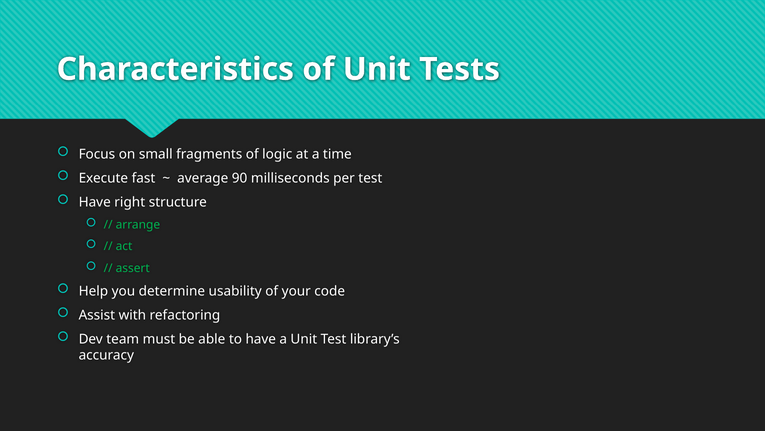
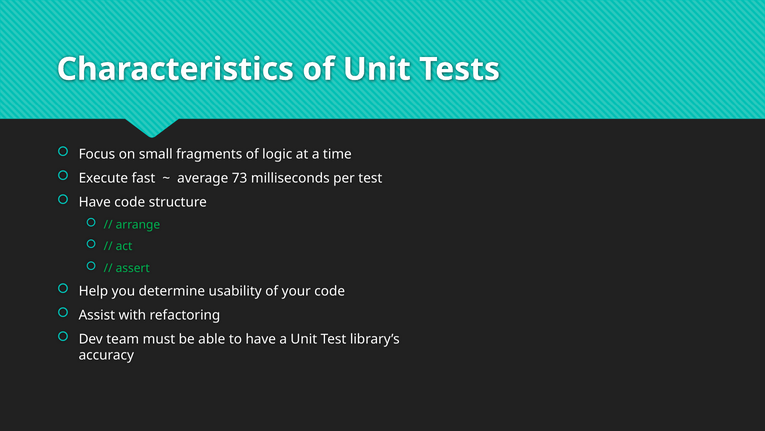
90: 90 -> 73 (240, 178)
Have right: right -> code (130, 202)
